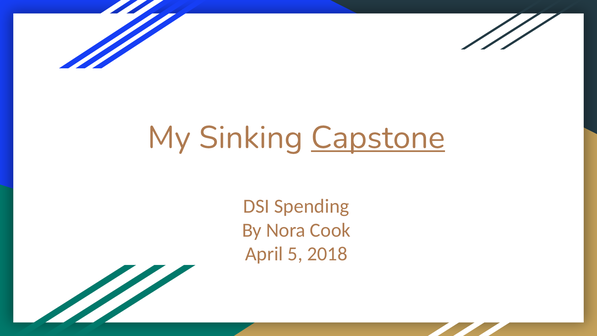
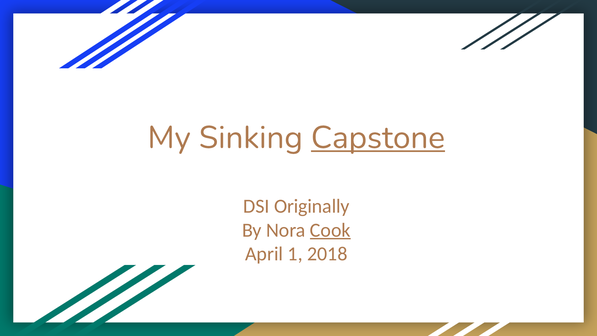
Spending: Spending -> Originally (312, 206)
Cook underline: none -> present (330, 230)
5: 5 -> 1 (295, 254)
